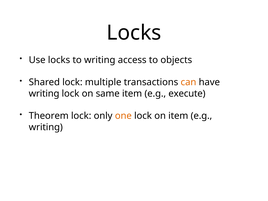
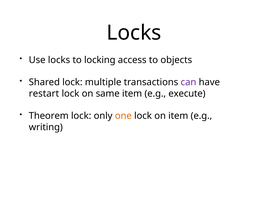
to writing: writing -> locking (100, 60)
can colour: orange -> purple (188, 82)
writing: writing -> restart (44, 94)
